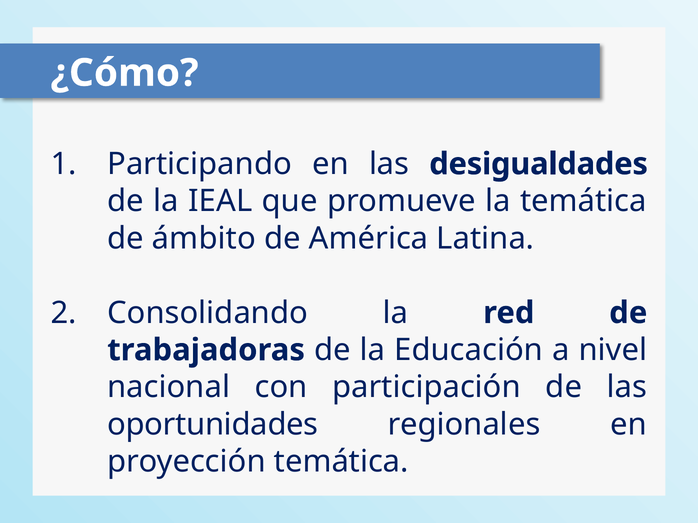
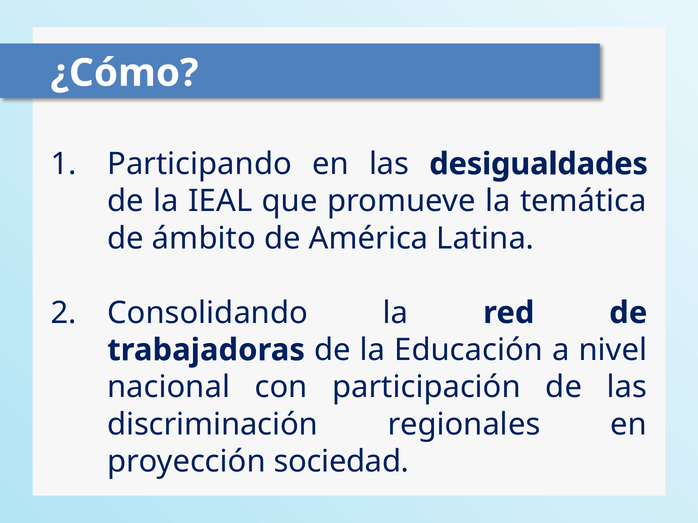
oportunidades: oportunidades -> discriminación (213, 425)
proyección temática: temática -> sociedad (341, 462)
